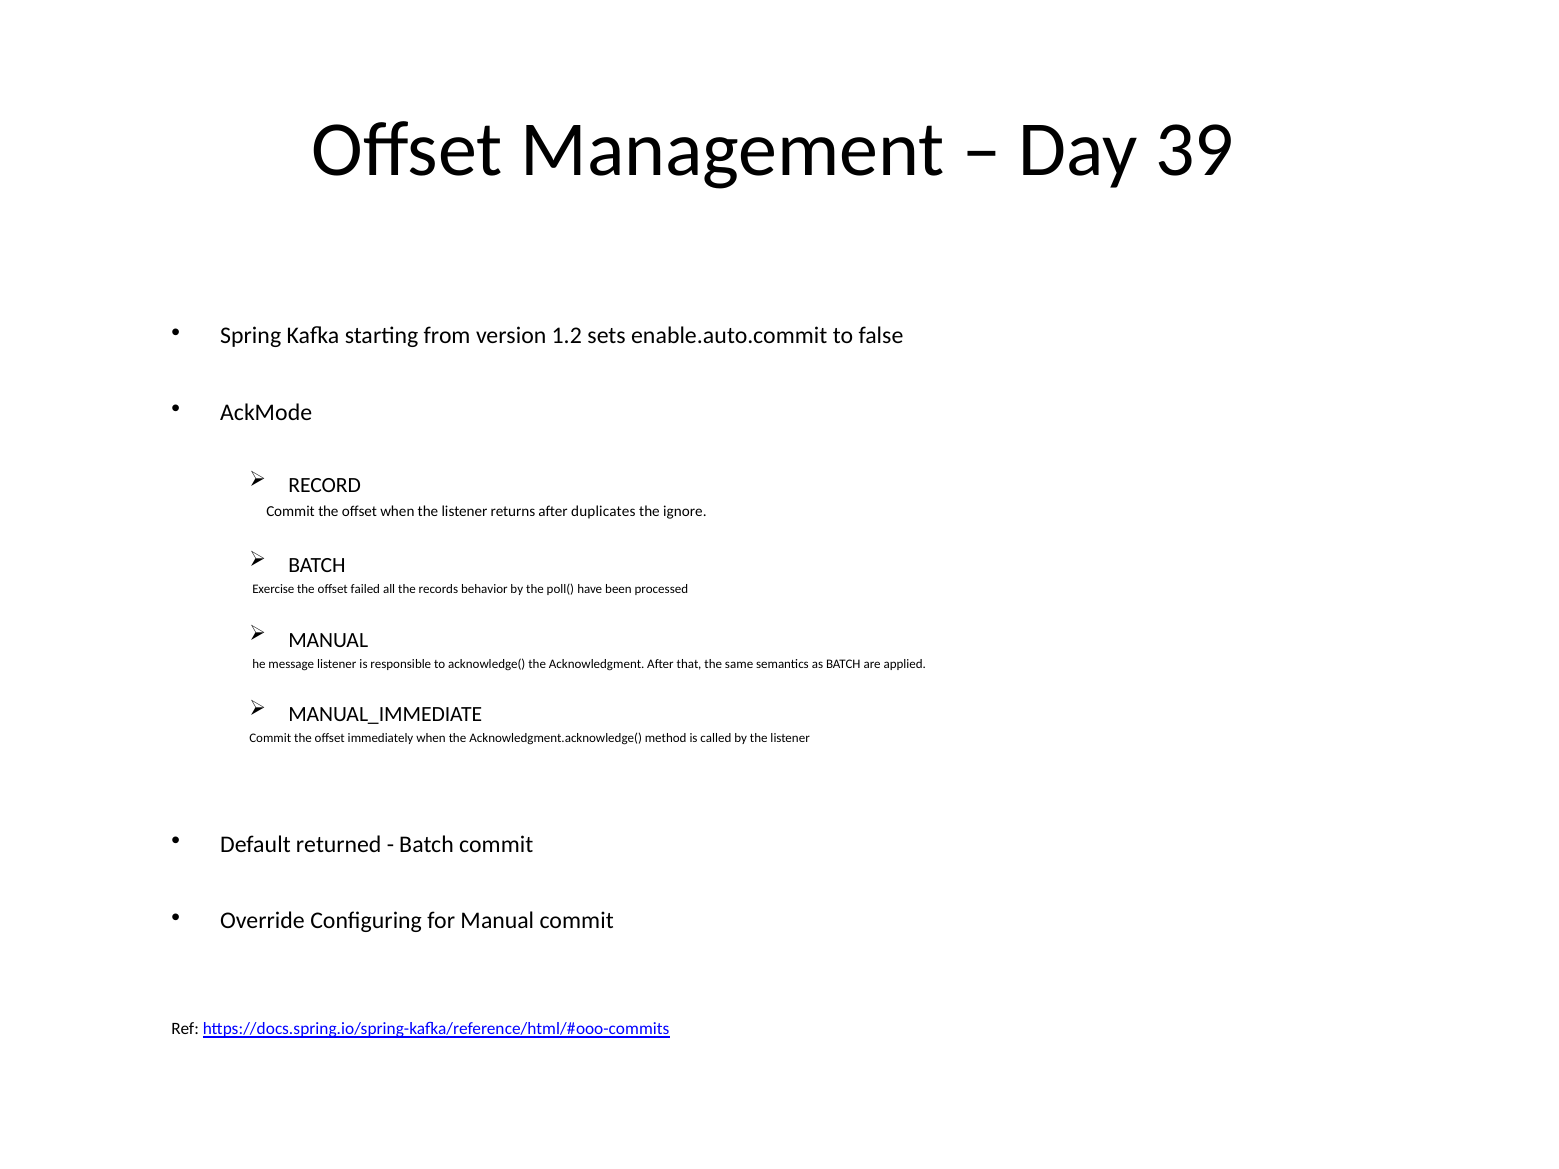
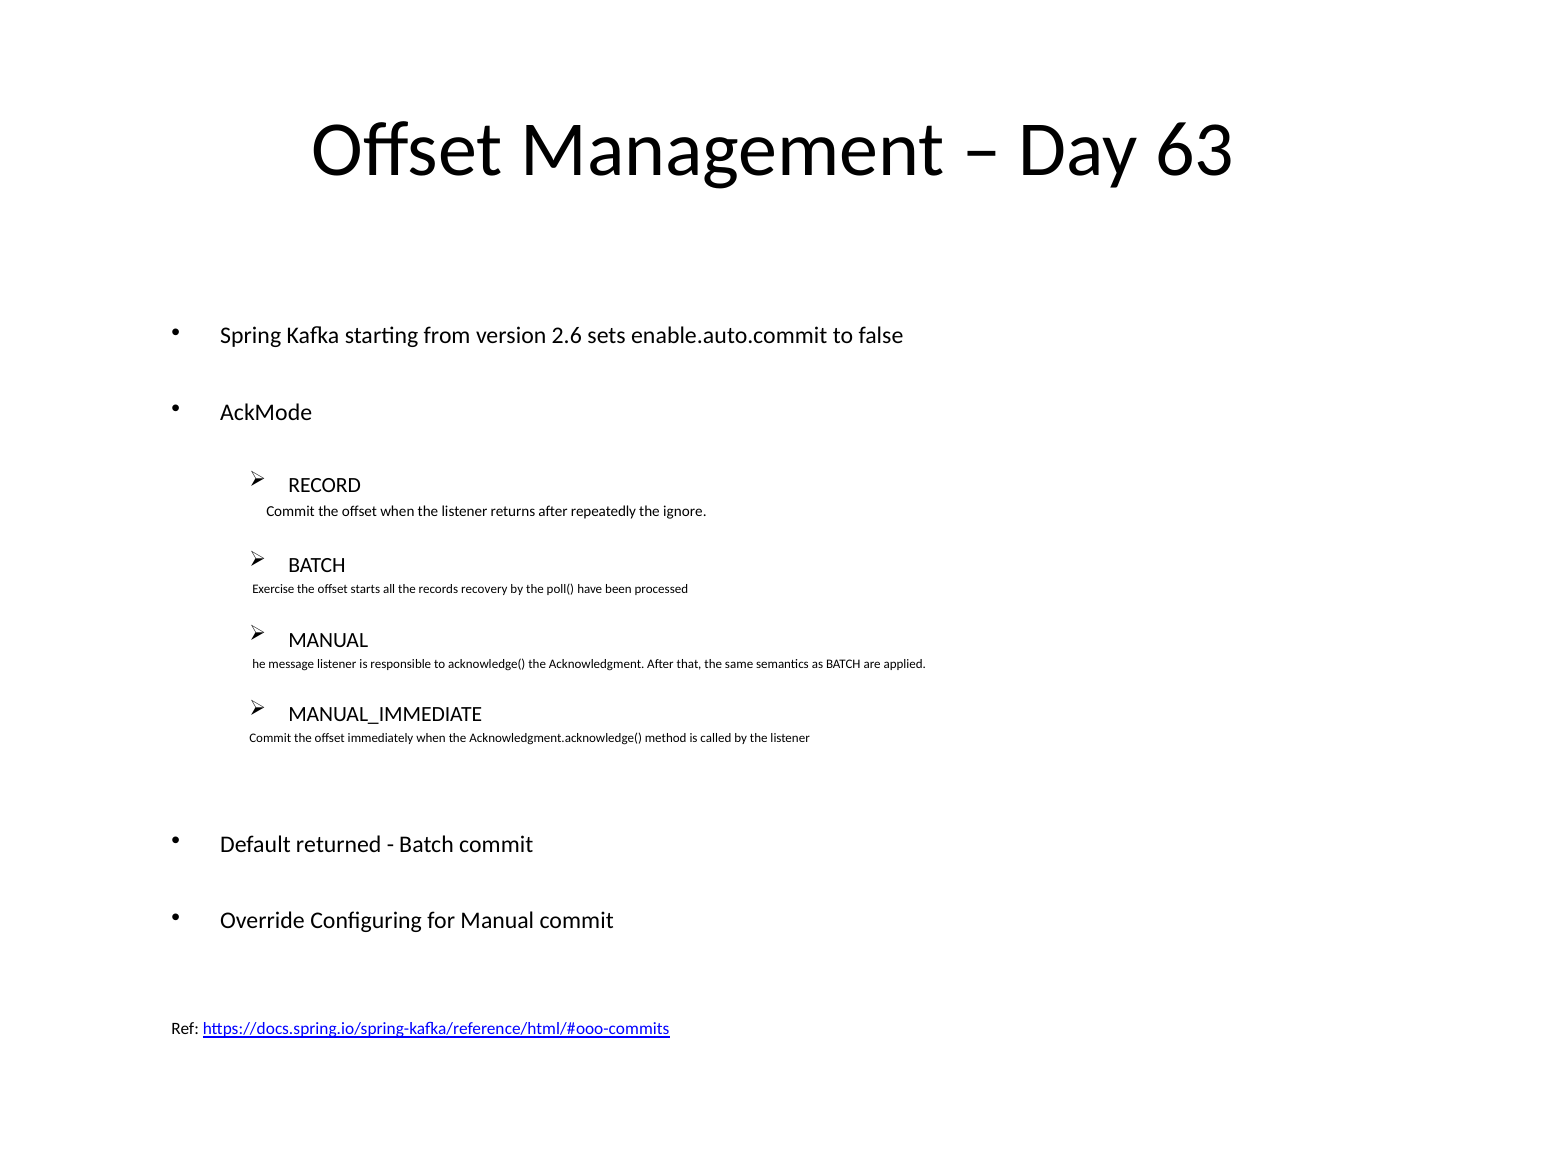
39: 39 -> 63 (1195, 150)
1.2: 1.2 -> 2.6 (567, 336)
duplicates: duplicates -> repeatedly (604, 511)
failed: failed -> starts (365, 590)
behavior: behavior -> recovery (484, 590)
